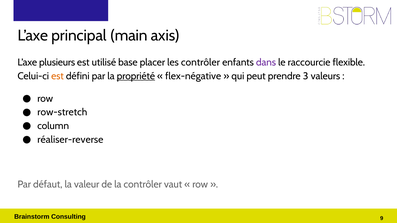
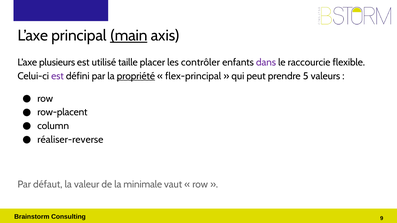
main underline: none -> present (129, 36)
base: base -> taille (128, 62)
est colour: orange -> purple (57, 76)
flex-négative: flex-négative -> flex-principal (193, 76)
3: 3 -> 5 (306, 76)
row-stretch: row-stretch -> row-placent (62, 112)
la contrôler: contrôler -> minimale (143, 185)
